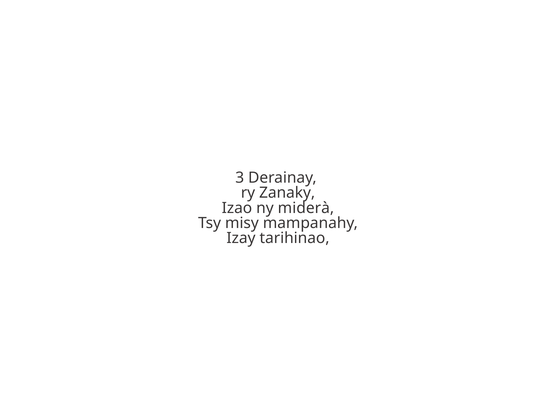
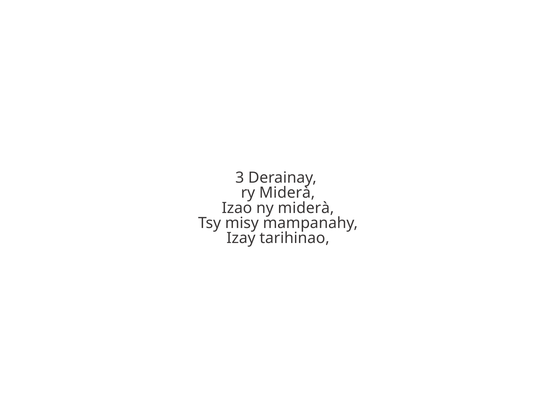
ry Zanaky: Zanaky -> Miderà (287, 193)
